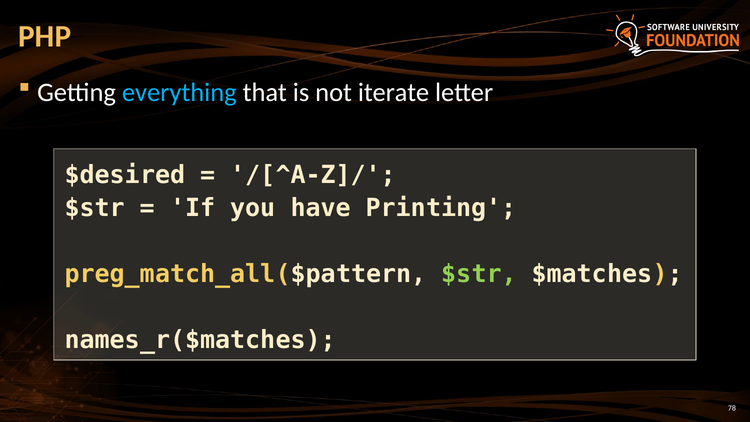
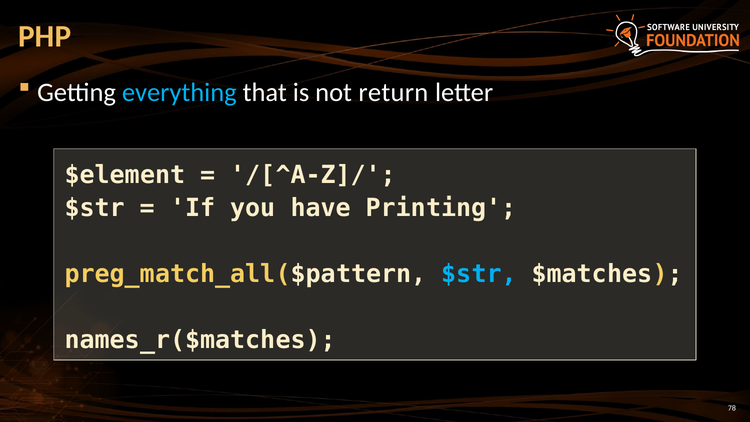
iterate: iterate -> return (393, 92)
$desired: $desired -> $element (125, 175)
$str colour: light green -> light blue (479, 274)
